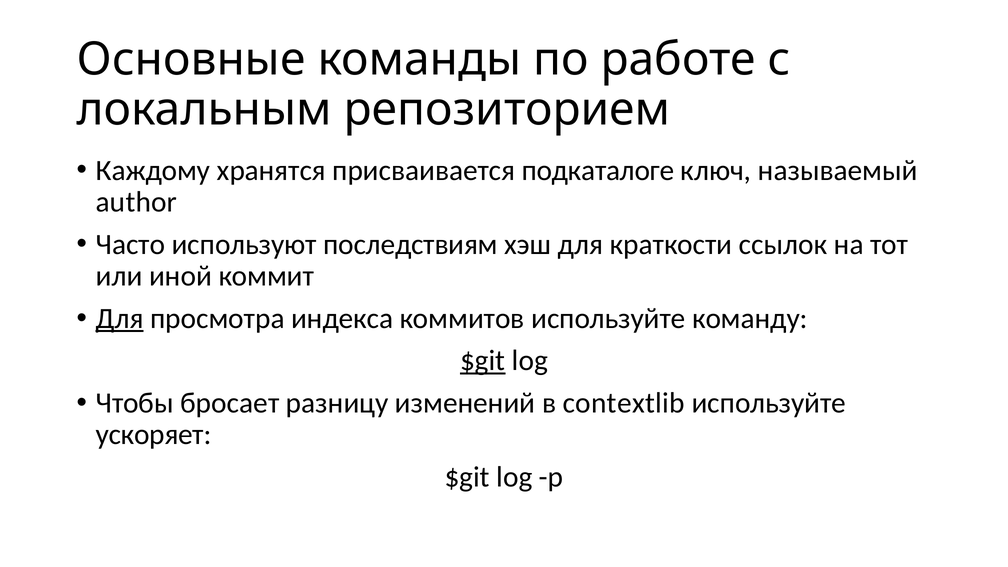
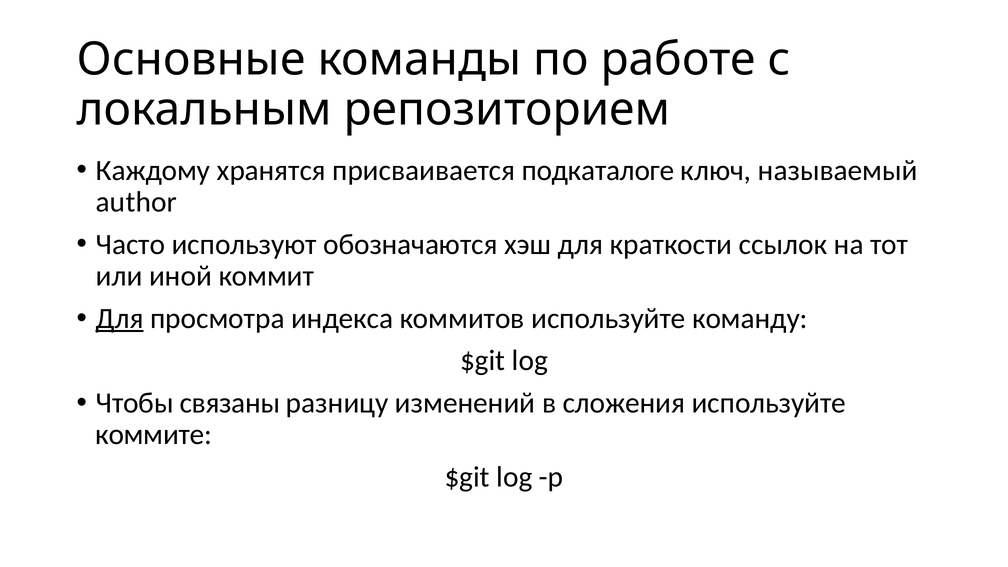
последствиям: последствиям -> обозначаются (410, 244)
$git underline: present -> none (483, 361)
бросает: бросает -> связаны (230, 403)
contextlib: contextlib -> сложения (624, 403)
ускоряет: ускоряет -> коммите (154, 435)
